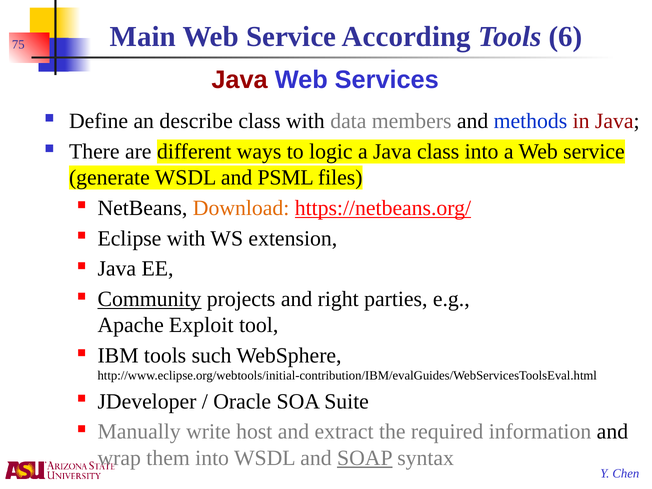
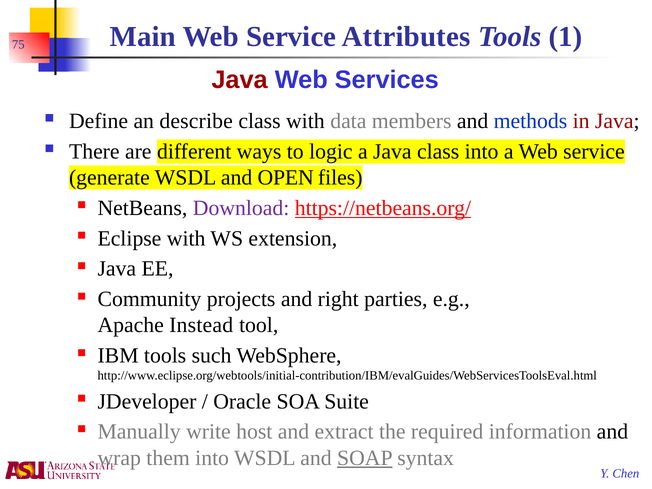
According: According -> Attributes (406, 37)
6: 6 -> 1 (566, 37)
PSML: PSML -> OPEN (286, 178)
Download colour: orange -> purple (241, 208)
Community underline: present -> none (149, 299)
Exploit: Exploit -> Instead (201, 325)
